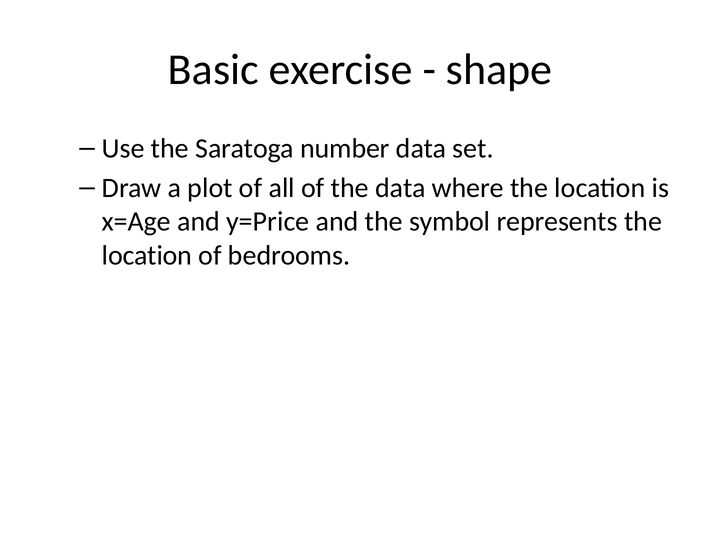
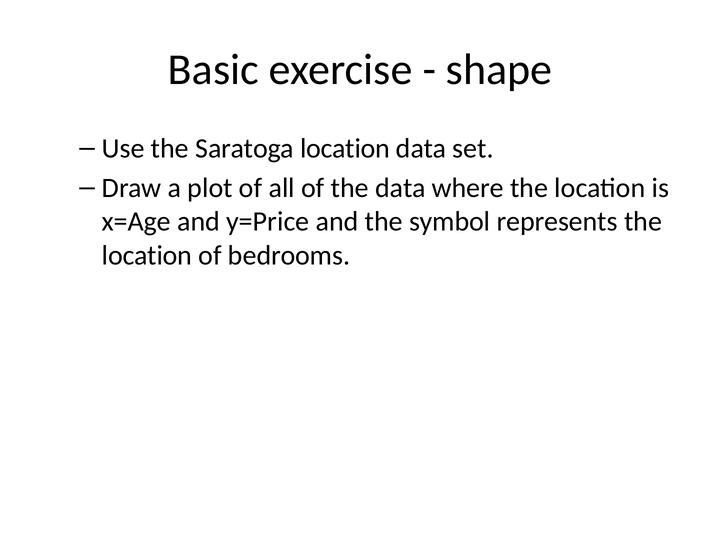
Saratoga number: number -> location (345, 149)
